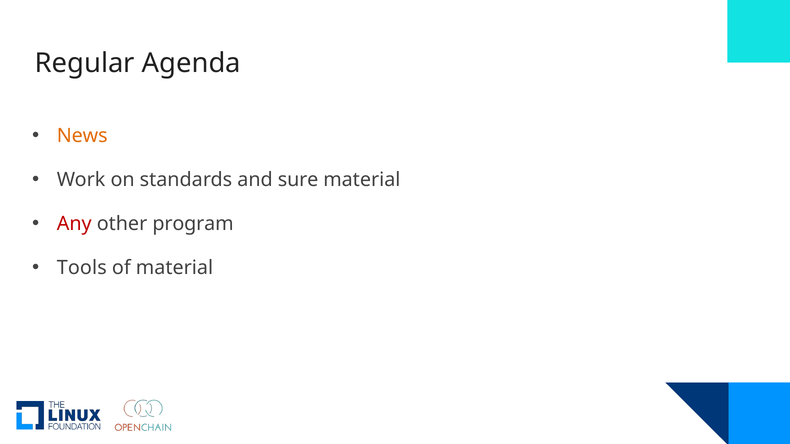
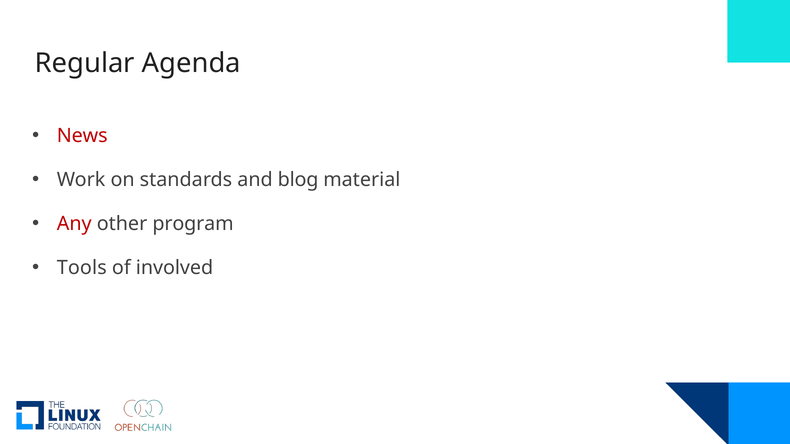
News colour: orange -> red (82, 136)
sure: sure -> blog (298, 180)
of material: material -> involved (175, 268)
